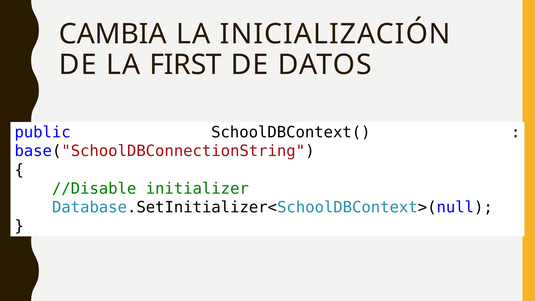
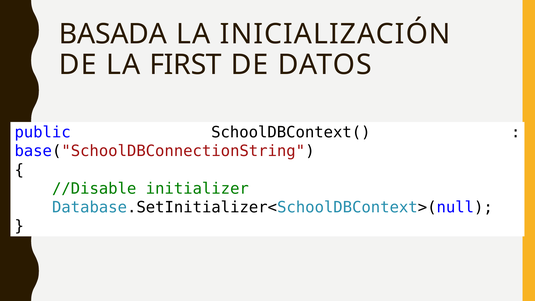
CAMBIA: CAMBIA -> BASADA (113, 34)
